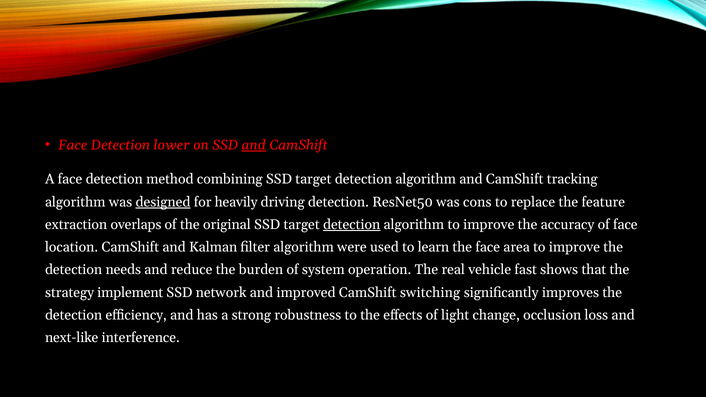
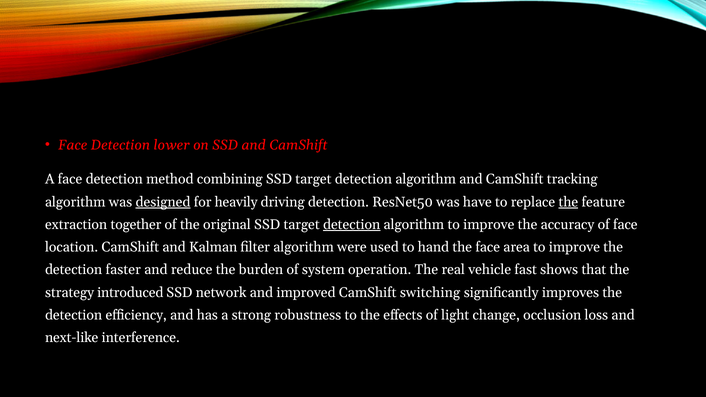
and underline: present -> none (254, 145)
cons: cons -> have (477, 202)
the underline: none -> present (568, 202)
overlaps: overlaps -> together (136, 225)
learn: learn -> hand (433, 247)
needs: needs -> faster (123, 270)
implement: implement -> introduced (130, 293)
